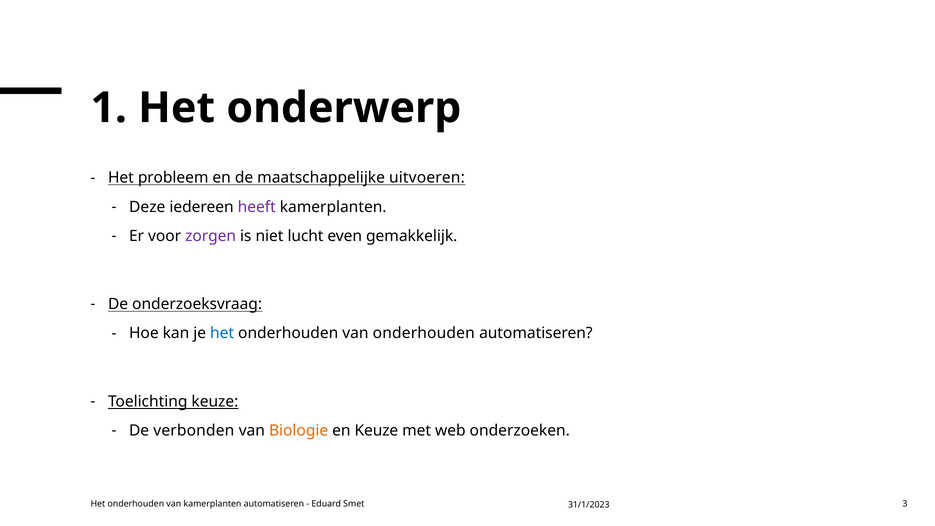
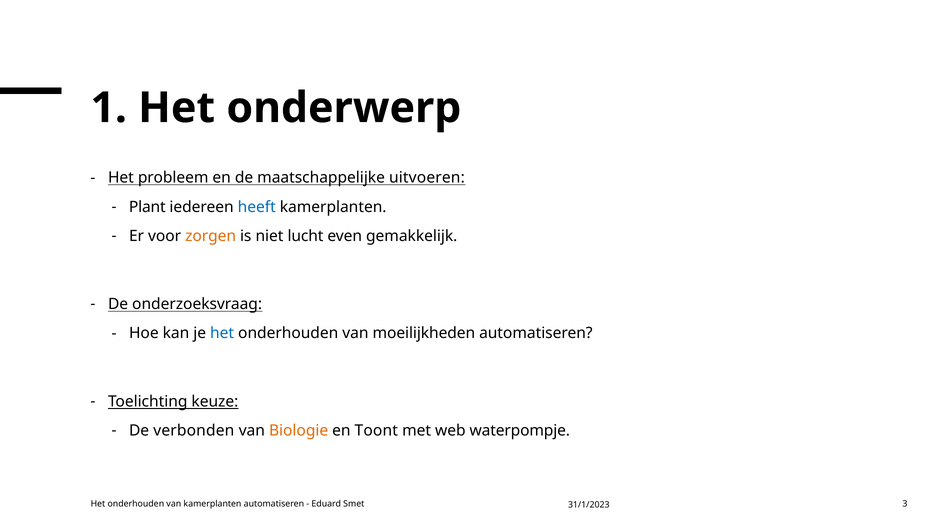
Deze: Deze -> Plant (147, 207)
heeft colour: purple -> blue (257, 207)
zorgen colour: purple -> orange (211, 236)
van onderhouden: onderhouden -> moeilijkheden (424, 333)
en Keuze: Keuze -> Toont (376, 431)
onderzoeken: onderzoeken -> waterpompje (520, 431)
